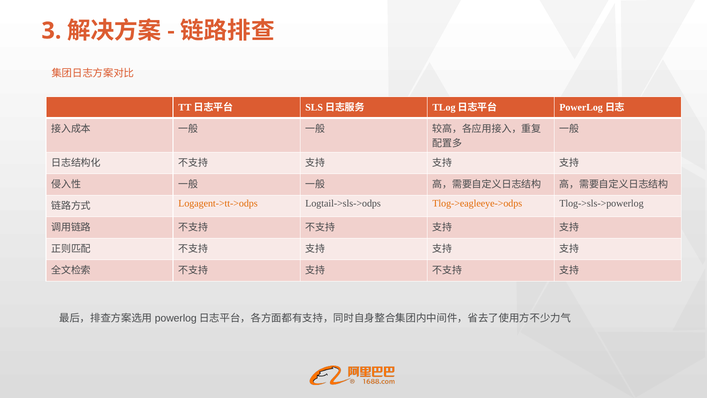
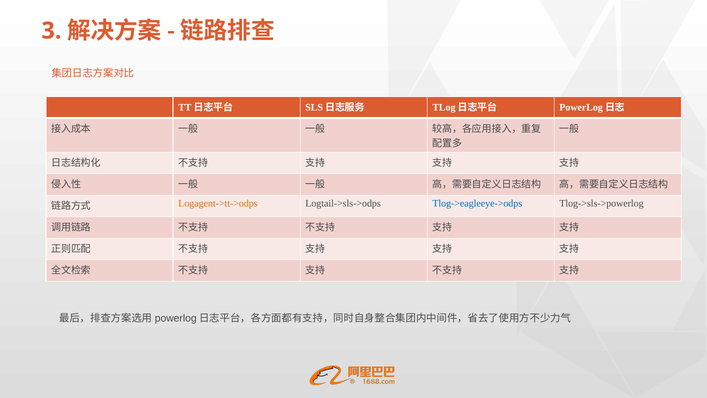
Tlog->eagleeye->odps colour: orange -> blue (477, 203)
